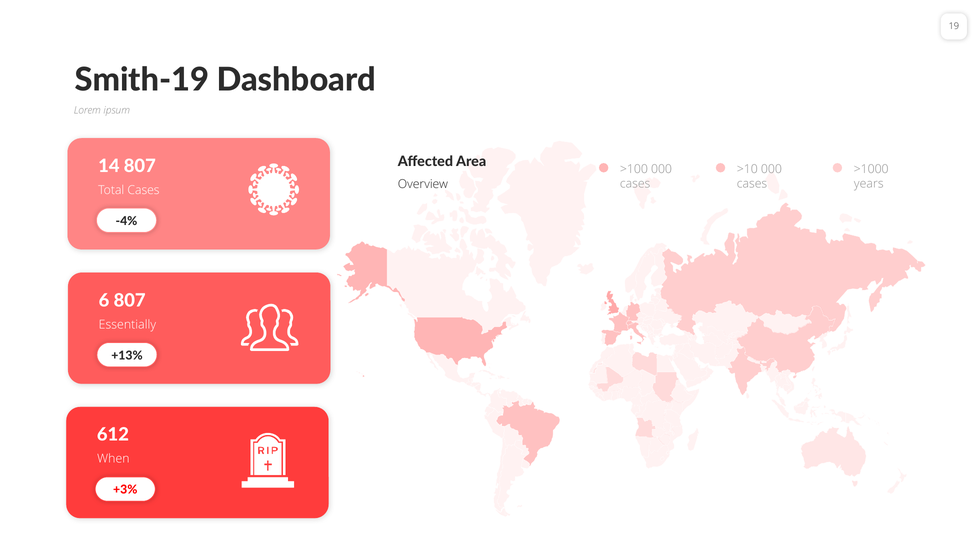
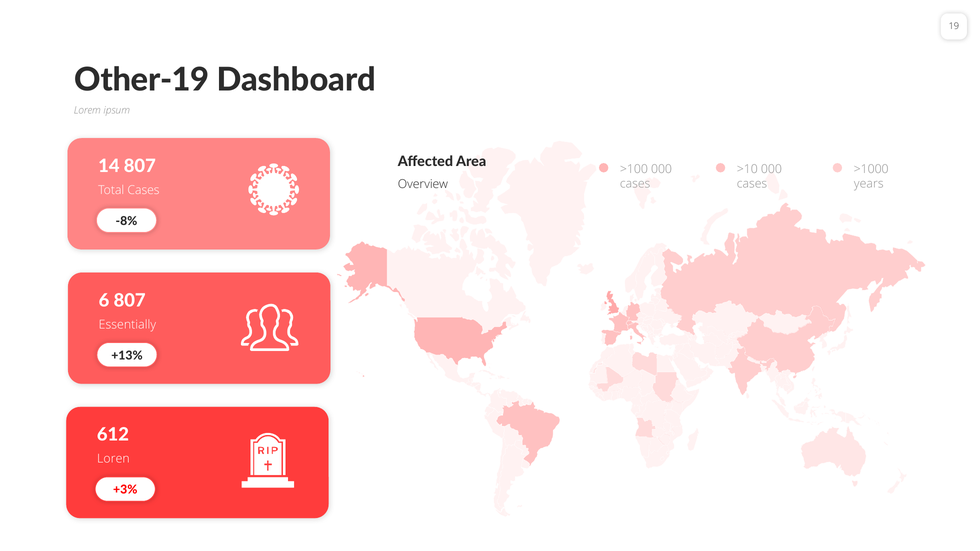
Smith-19: Smith-19 -> Other-19 (142, 80)
-4%: -4% -> -8% (126, 221)
When: When -> Loren (113, 459)
